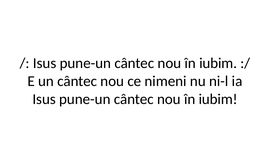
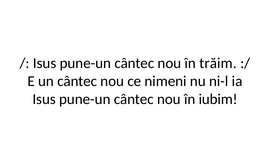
iubim: iubim -> trăim (218, 63)
